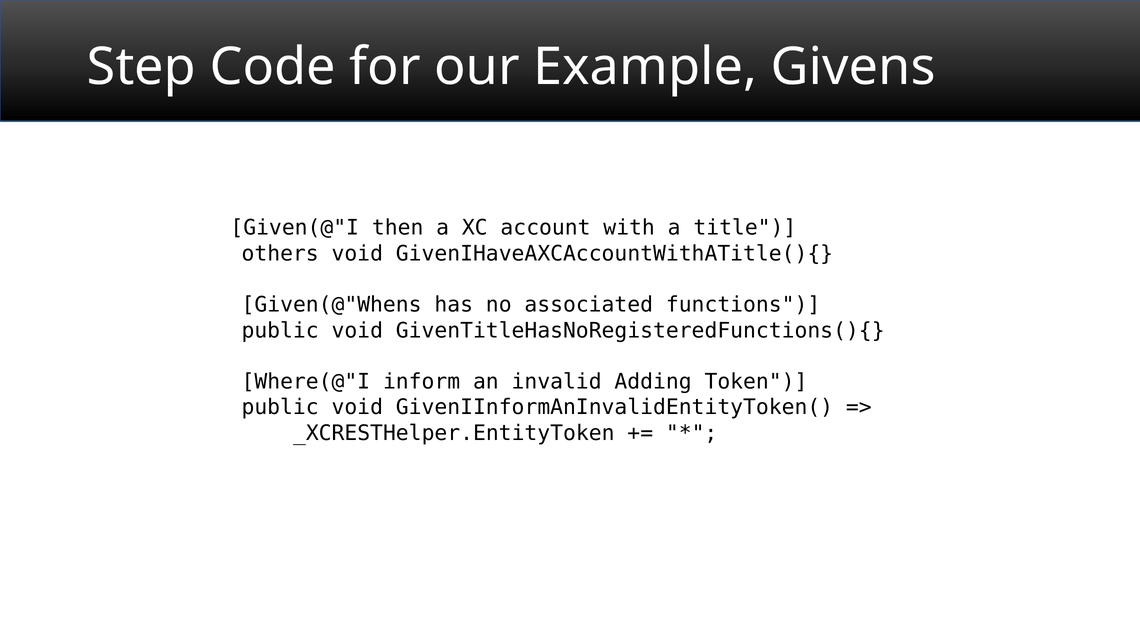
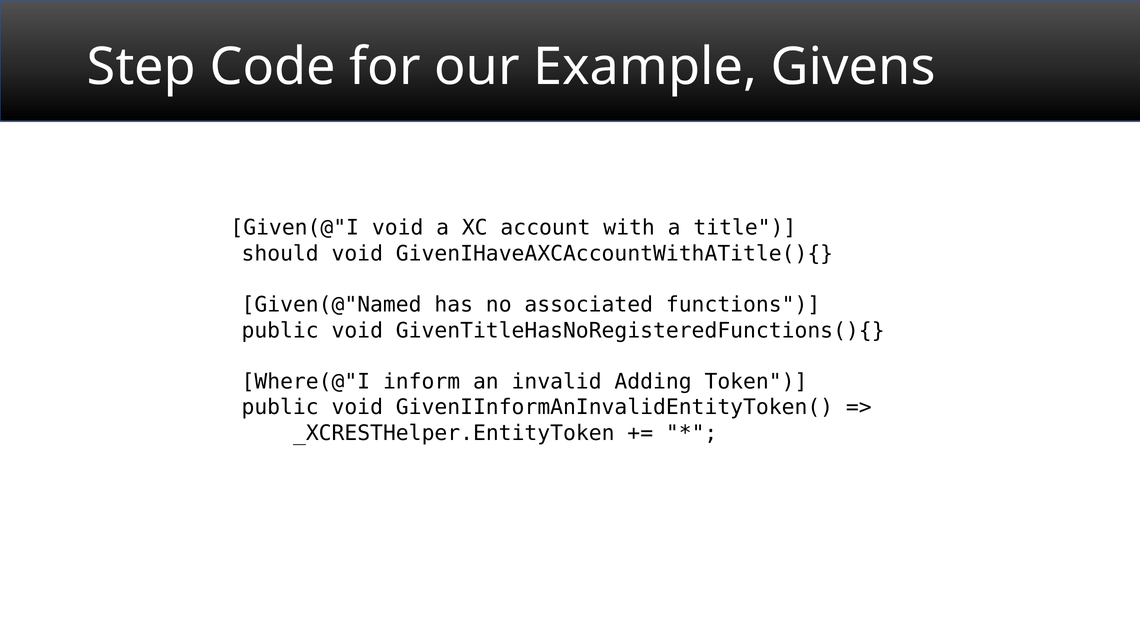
Given(@"I then: then -> void (398, 228)
others: others -> should (280, 254)
Given(@"Whens: Given(@"Whens -> Given(@"Named (332, 305)
